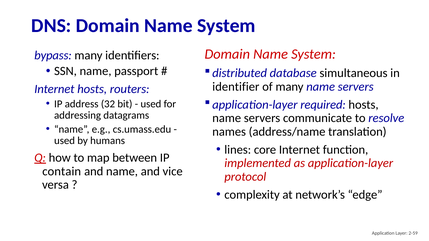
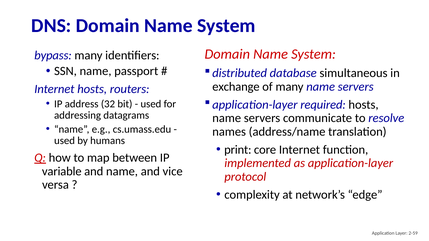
identifier: identifier -> exchange (236, 87)
lines: lines -> print (238, 150)
contain: contain -> variable (62, 171)
